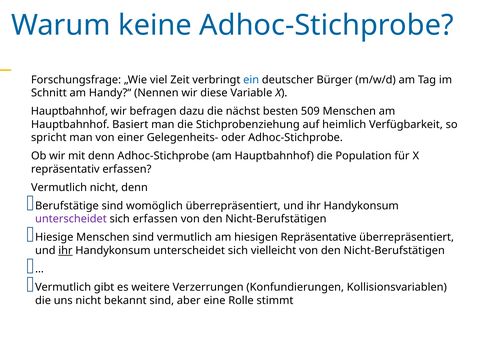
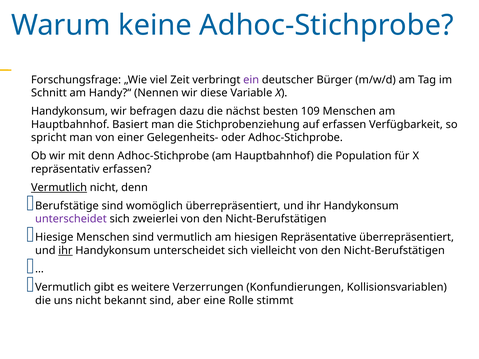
ein colour: blue -> purple (251, 80)
Hauptbahnhof: Hauptbahnhof -> Handykonsum (69, 111)
509: 509 -> 109 (310, 111)
auf heimlich: heimlich -> erfassen (344, 125)
Vermutlich underline: none -> present (59, 188)
sich erfassen: erfassen -> zweierlei (155, 219)
